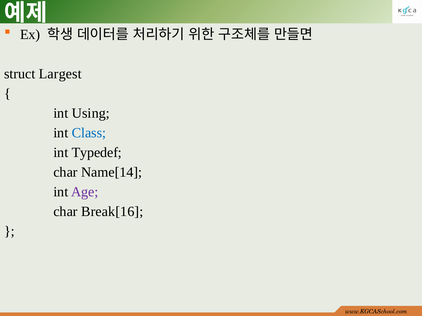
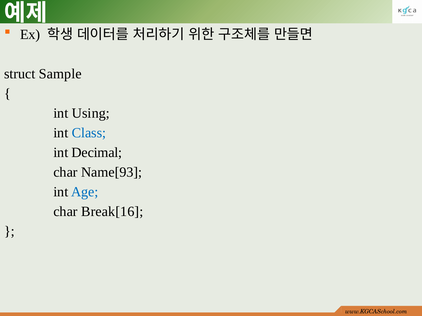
Largest: Largest -> Sample (60, 74)
Typedef: Typedef -> Decimal (97, 153)
Name[14: Name[14 -> Name[93 (112, 172)
Age colour: purple -> blue (85, 192)
